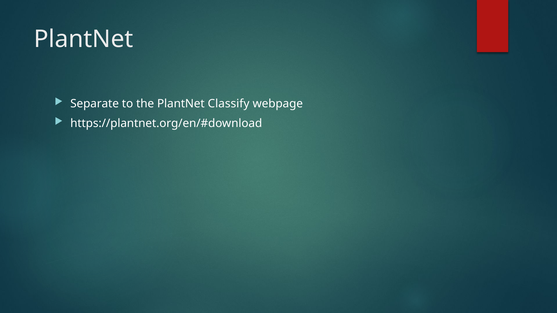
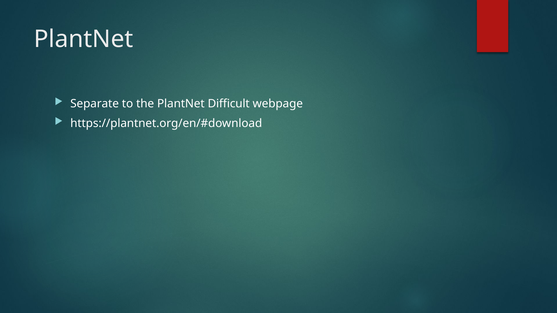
Classify: Classify -> Difficult (229, 104)
